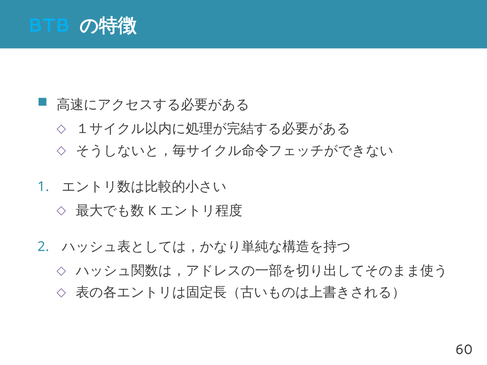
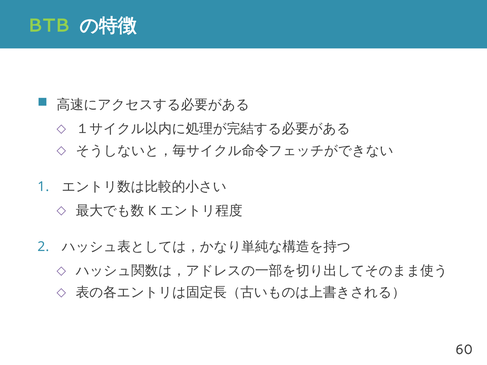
BTB colour: light blue -> light green (49, 26)
